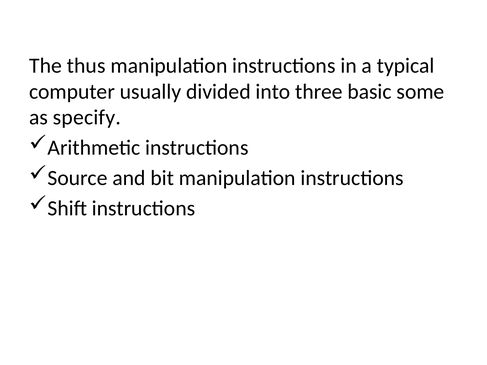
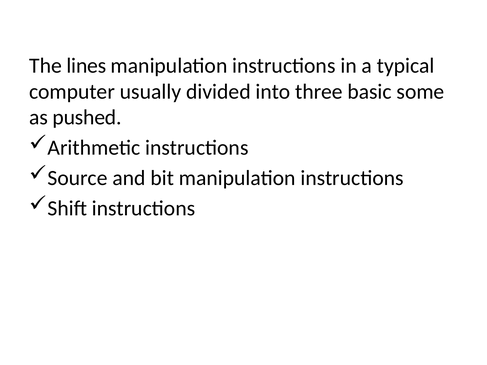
thus: thus -> lines (86, 66)
specify: specify -> pushed (87, 118)
